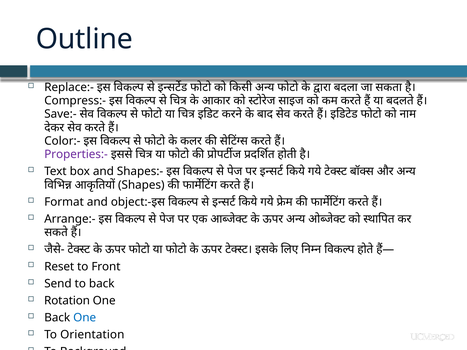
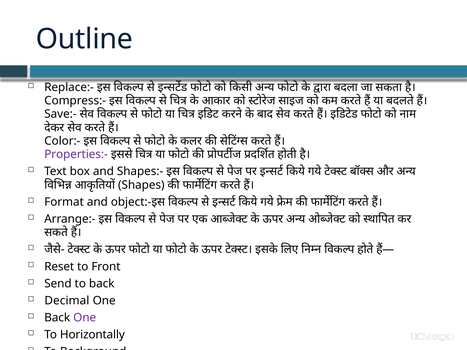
Rotation: Rotation -> Decimal (67, 301)
One colour: blue -> purple (85, 318)
Orientation: Orientation -> Horizontally (92, 335)
